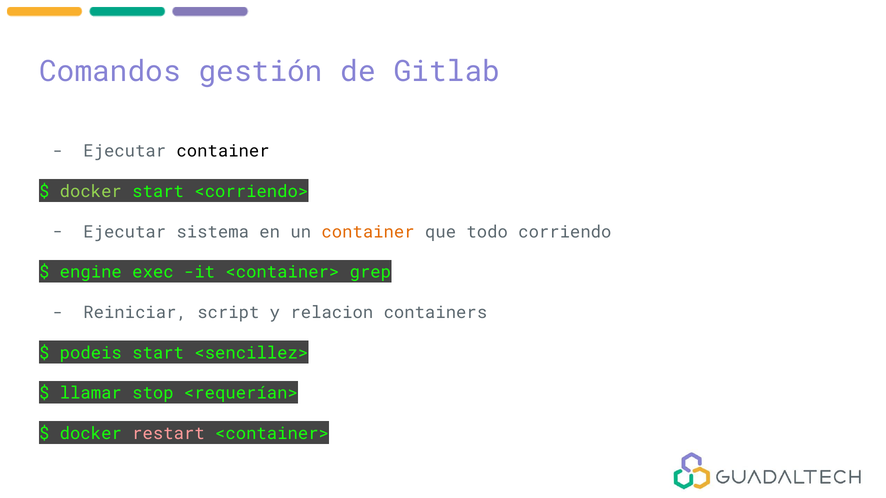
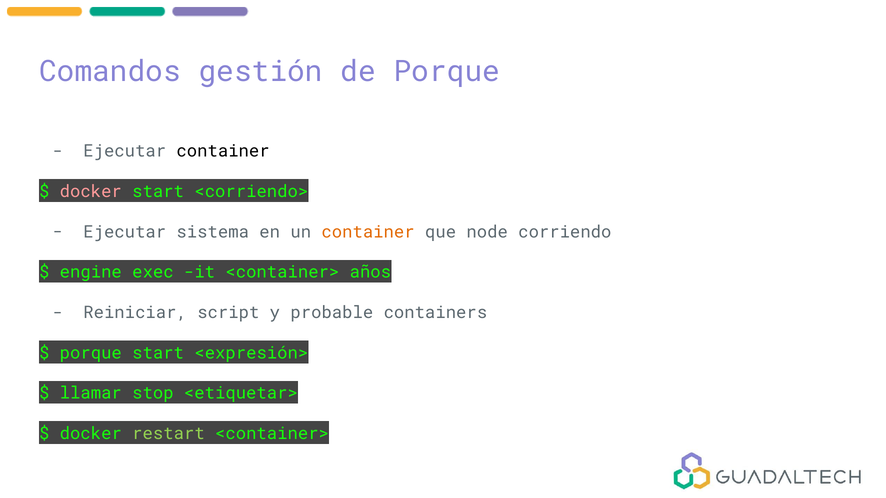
de Gitlab: Gitlab -> Porque (447, 72)
docker colour: light green -> pink (91, 192)
todo: todo -> node (487, 232)
grep: grep -> años (370, 272)
relacion: relacion -> probable (332, 313)
podeis: podeis -> porque (91, 353)
<sencillez>: <sencillez> -> <expresión> (251, 353)
<requerían>: <requerían> -> <etiquetar> (241, 394)
restart colour: pink -> light green (168, 434)
